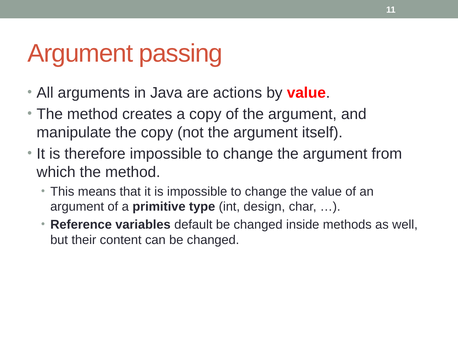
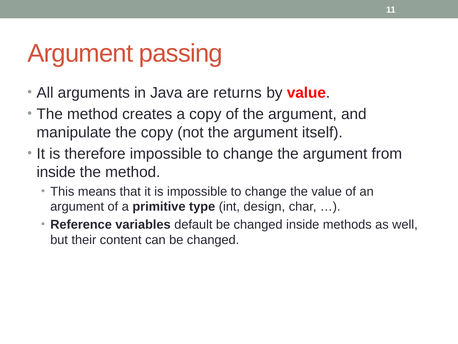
actions: actions -> returns (237, 93)
which: which -> inside (56, 172)
